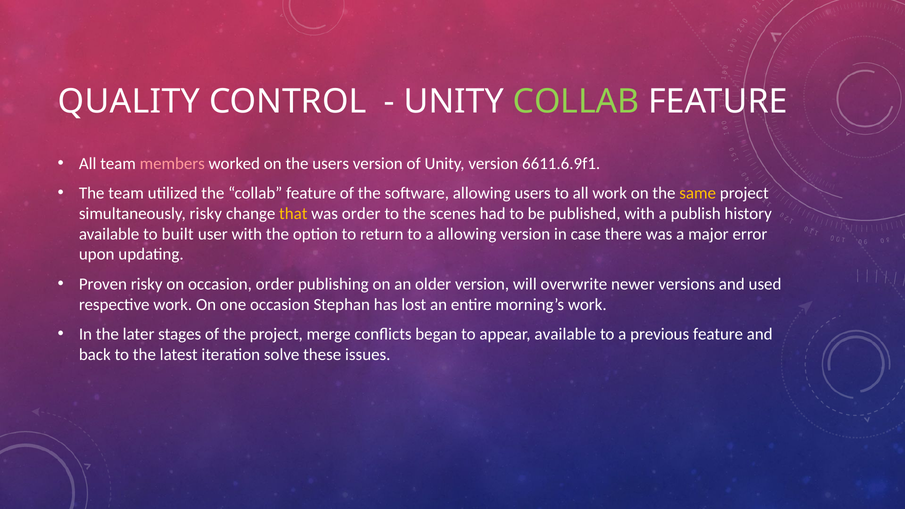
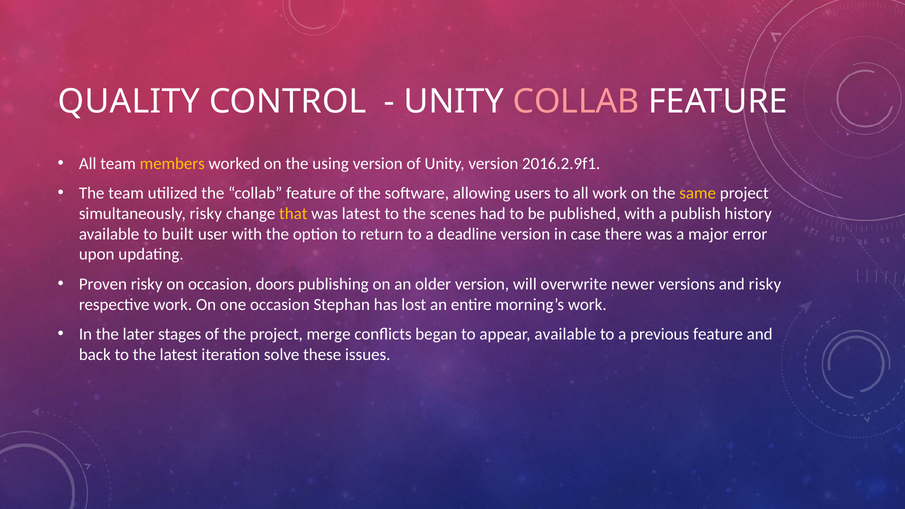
COLLAB colour: light green -> pink (576, 102)
members colour: pink -> yellow (172, 163)
the users: users -> using (331, 163)
6611.6.9f1: 6611.6.9f1 -> 2016.2.9f1 (561, 163)
was order: order -> latest (361, 214)
a allowing: allowing -> deadline (467, 234)
occasion order: order -> doors (275, 284)
and used: used -> risky (765, 284)
